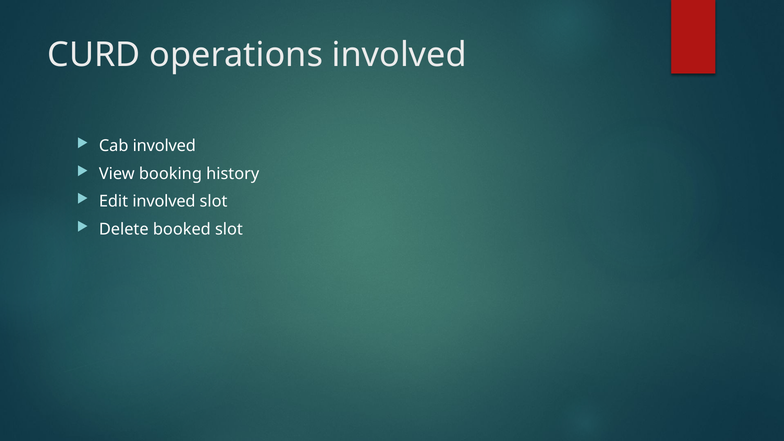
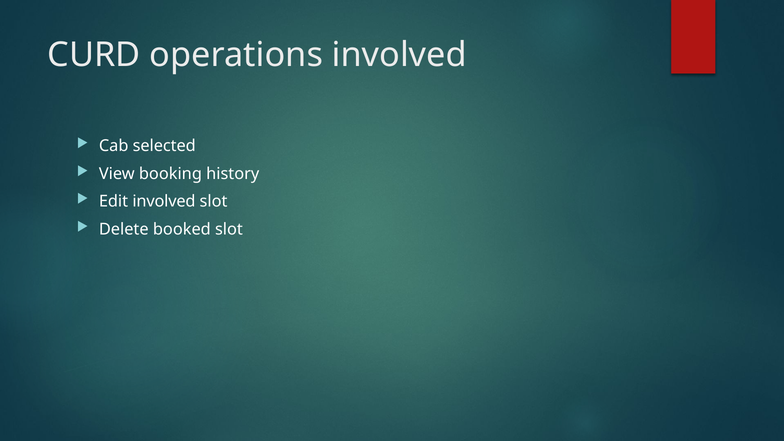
Cab involved: involved -> selected (164, 146)
